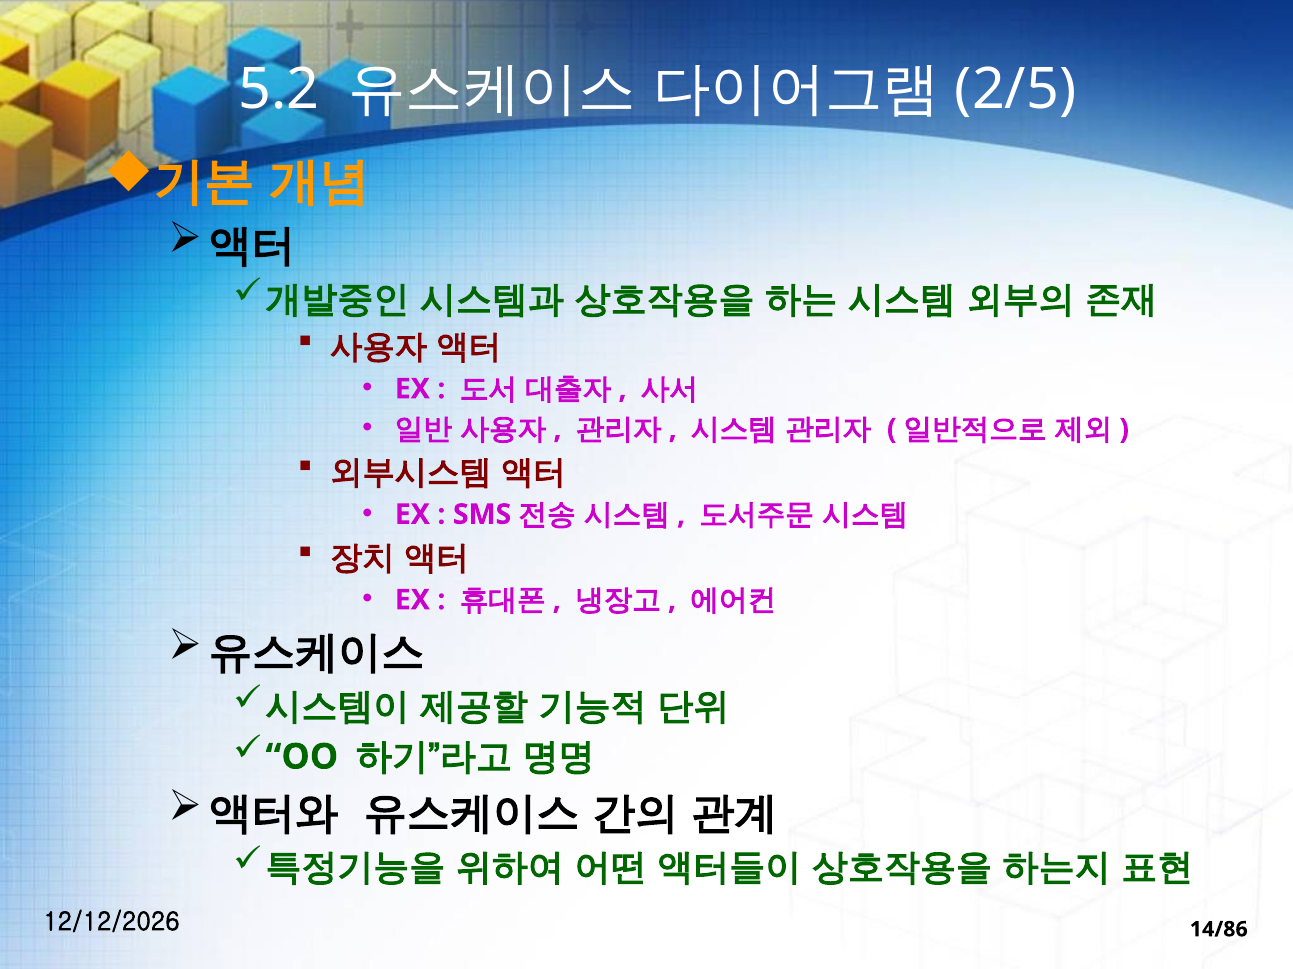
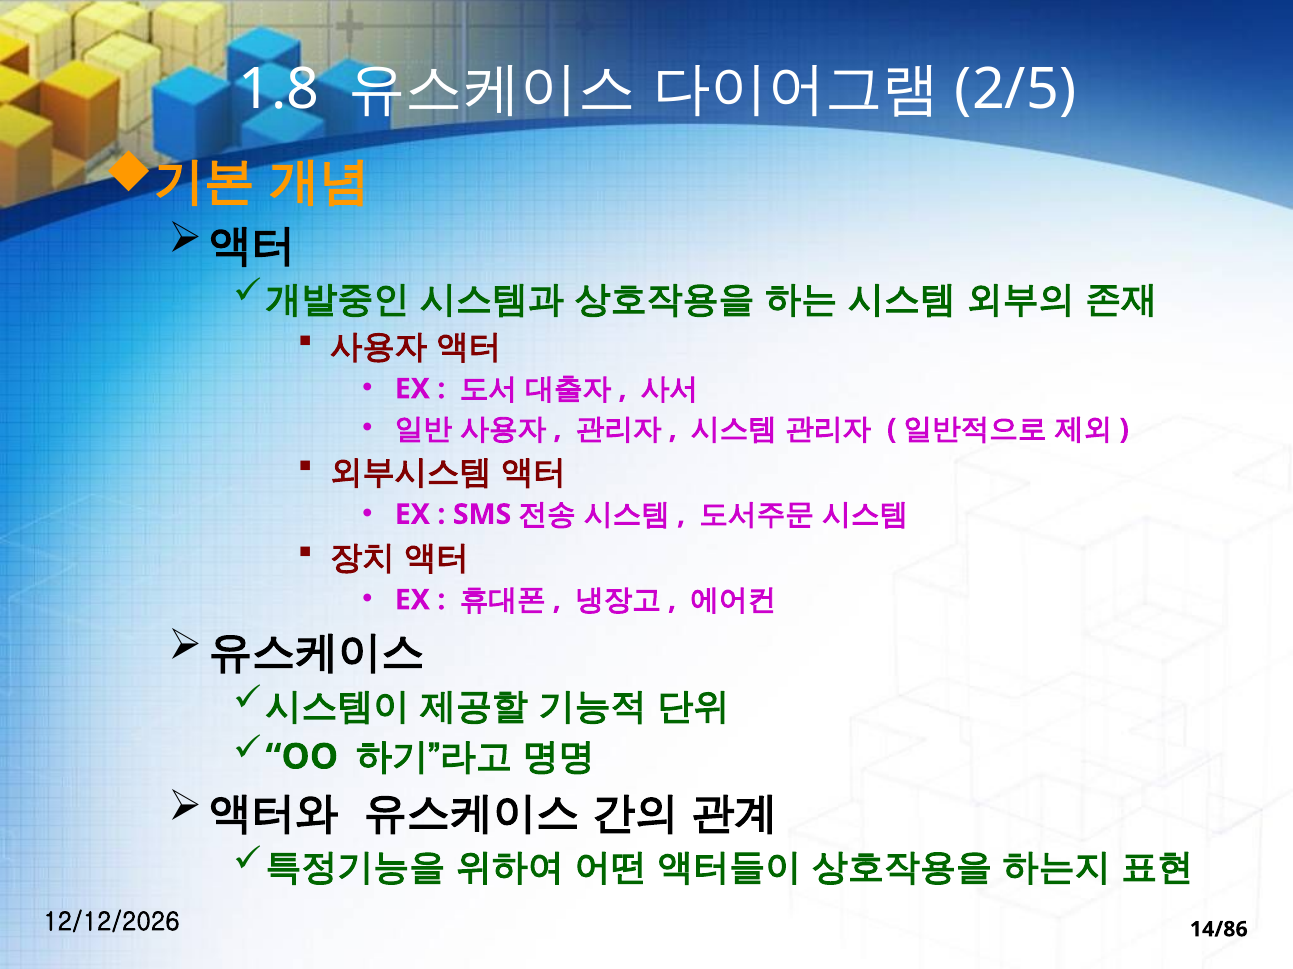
5.2: 5.2 -> 1.8 (279, 89)
